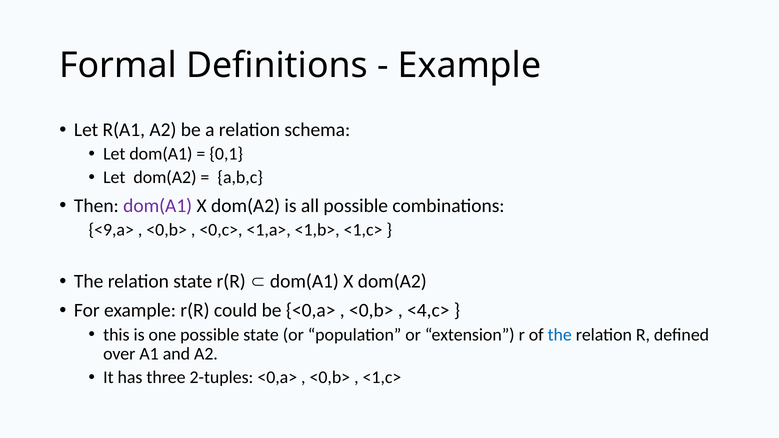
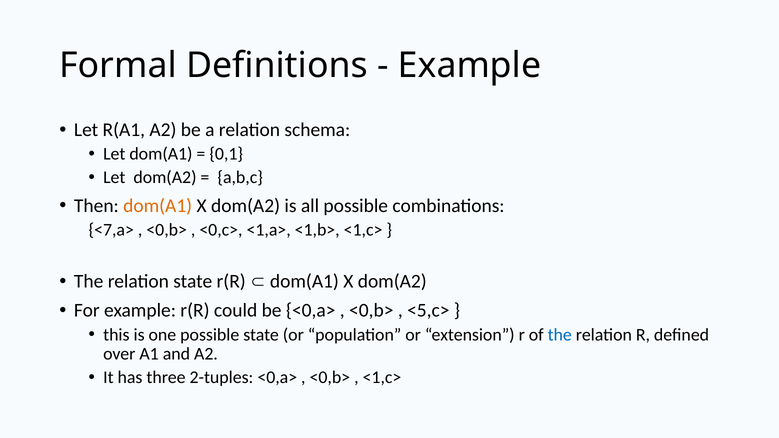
dom(A1 colour: purple -> orange (158, 206)
<9,a>: <9,a> -> <7,a> (111, 230)
<4,c>: <4,c> -> <5,c> (428, 311)
